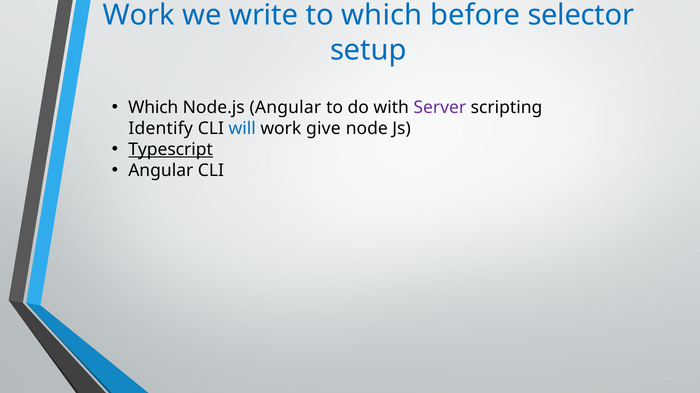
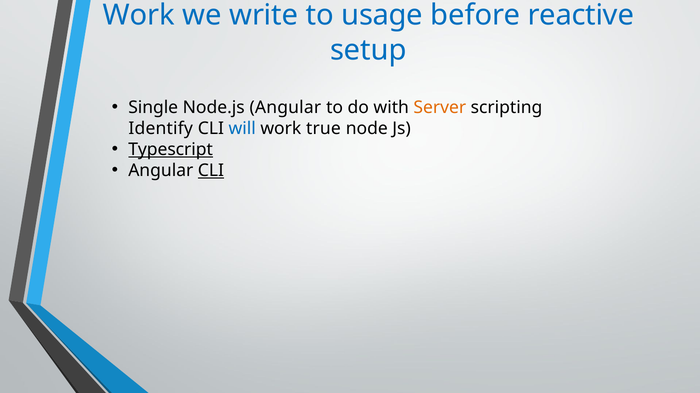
to which: which -> usage (382, 15)
selector: selector -> reactive (581, 15)
Which: Which -> Single (153, 108)
Server colour: purple -> orange (440, 108)
give: give -> true (323, 129)
CLI underline: none -> present (211, 171)
